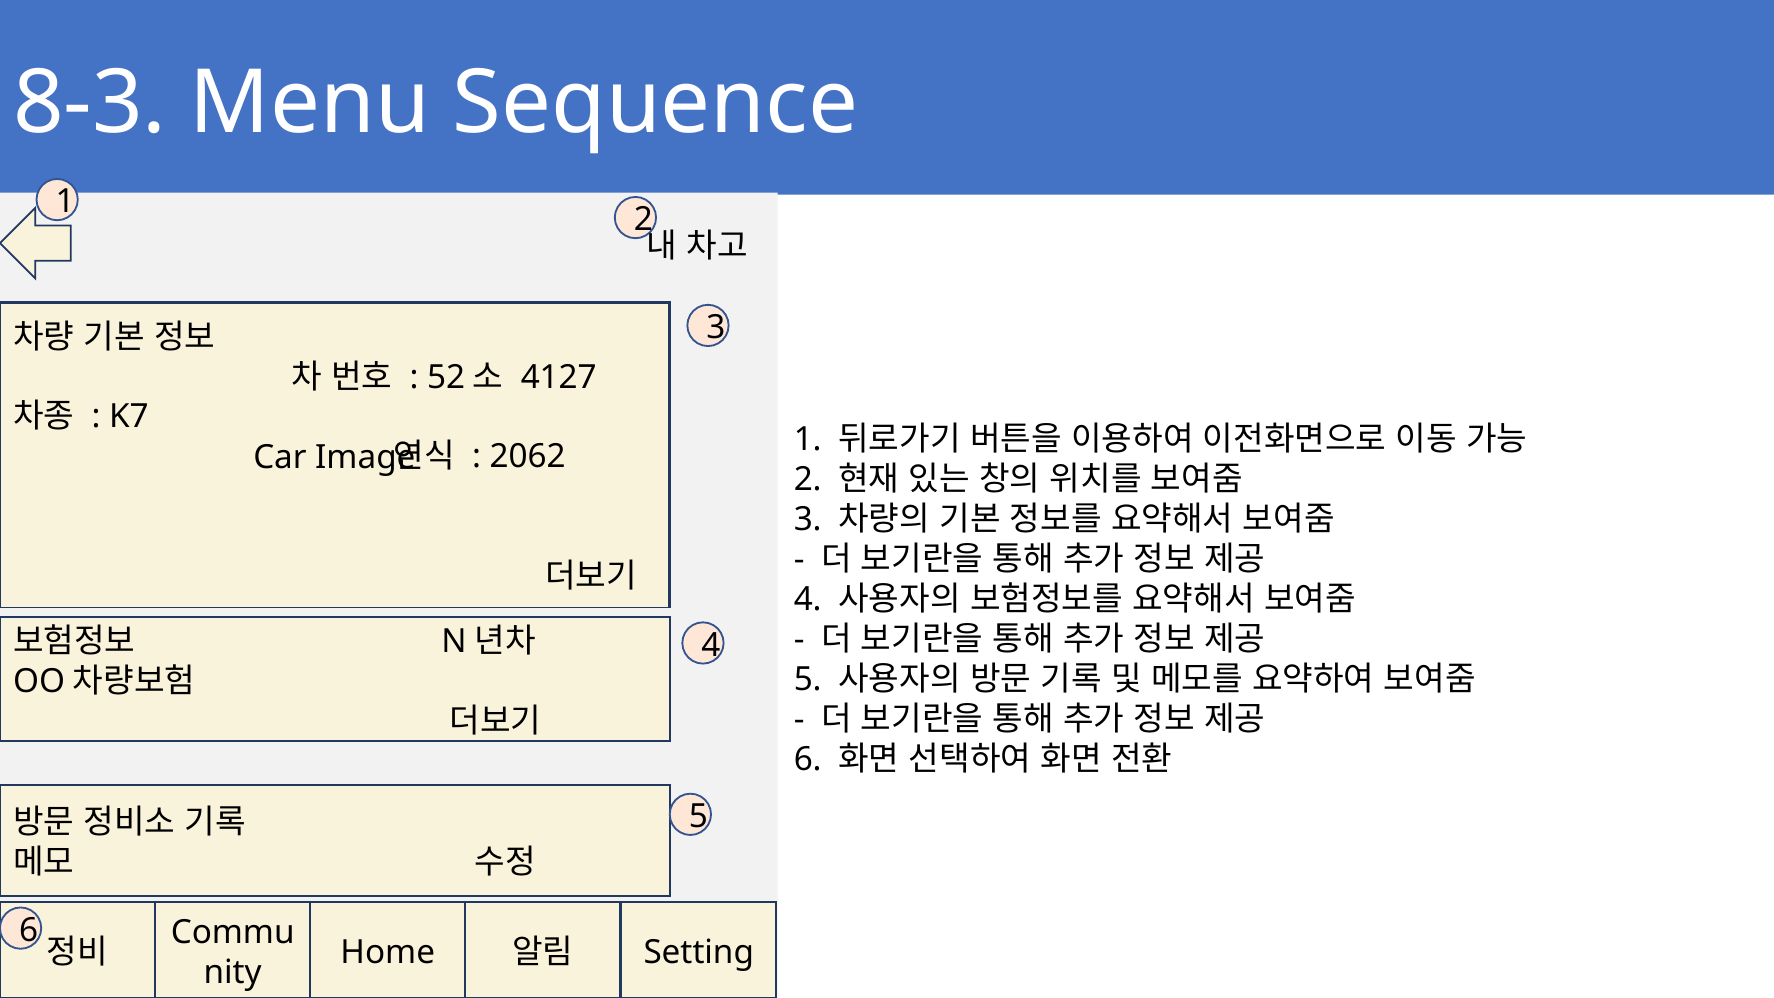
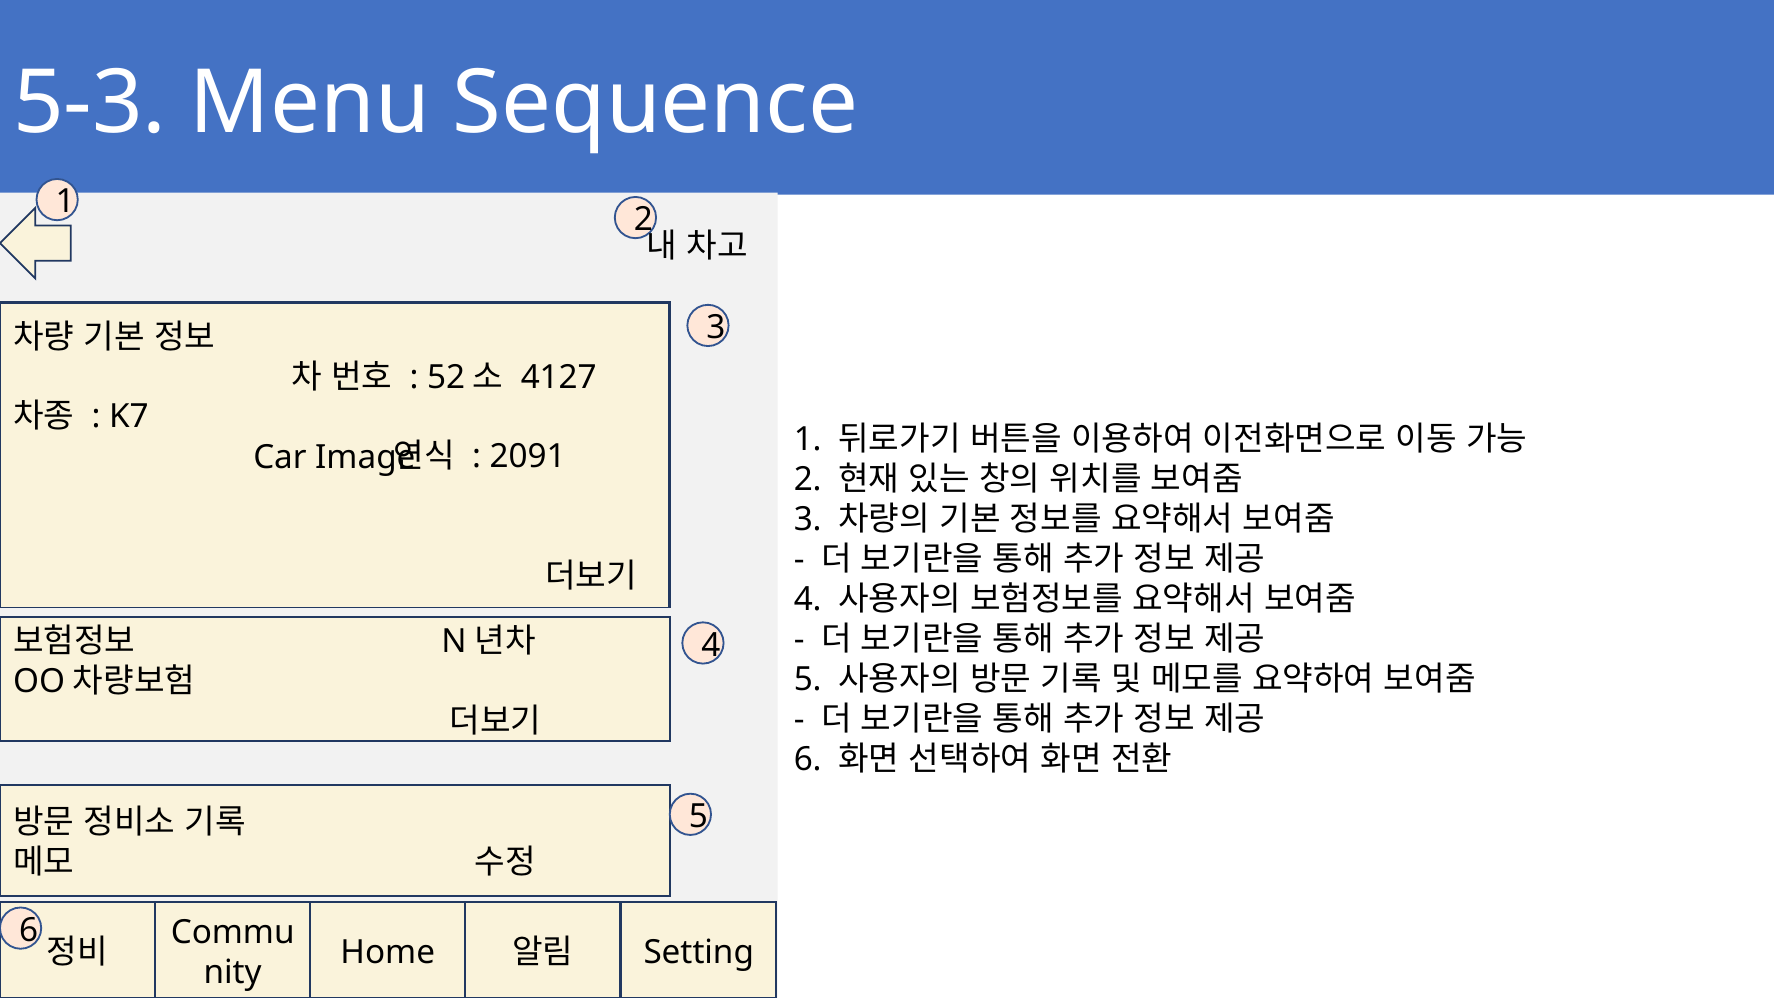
8-3: 8-3 -> 5-3 (90, 104)
2062: 2062 -> 2091 (528, 457)
